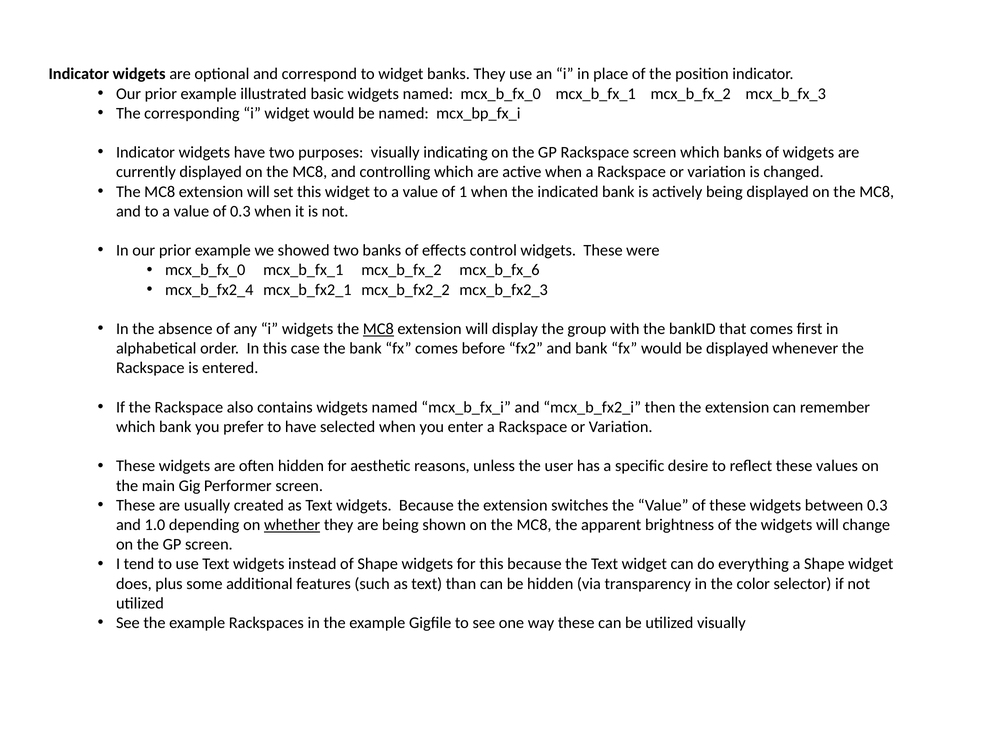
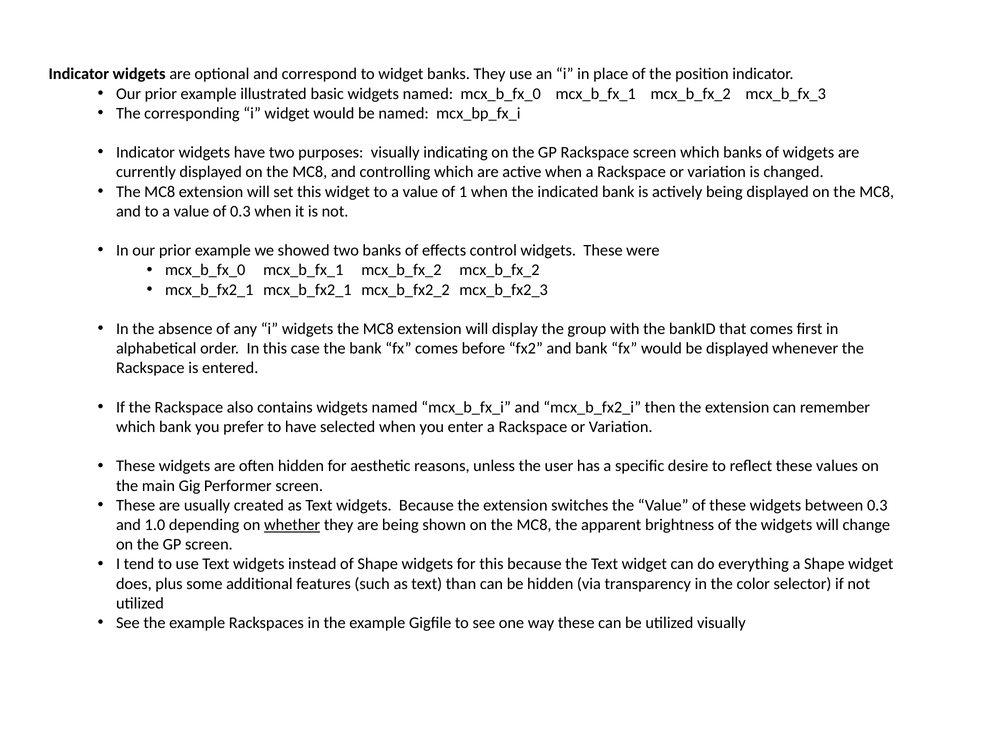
mcx_b_fx_2 mcx_b_fx_6: mcx_b_fx_6 -> mcx_b_fx_2 (499, 270)
mcx_b_fx2_4: mcx_b_fx2_4 -> mcx_b_fx2_1 (209, 290)
MC8 underline: present -> none (378, 329)
